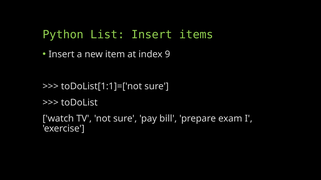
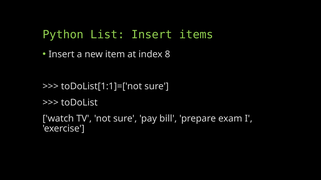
9: 9 -> 8 (168, 54)
